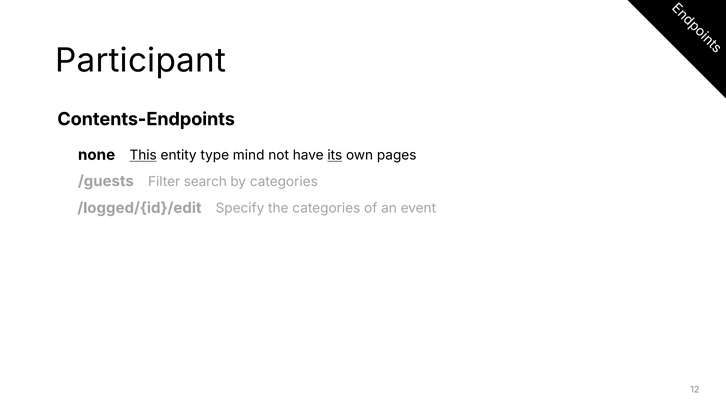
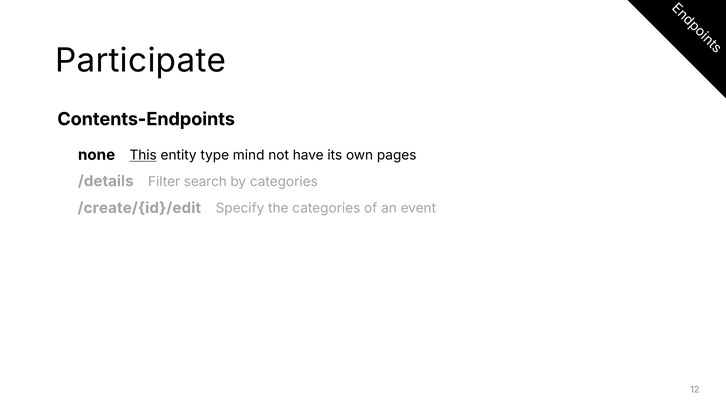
Participant: Participant -> Participate (141, 61)
its underline: present -> none (335, 156)
/guests: /guests -> /details (106, 181)
/logged/{id}/edit: /logged/{id}/edit -> /create/{id}/edit (139, 208)
